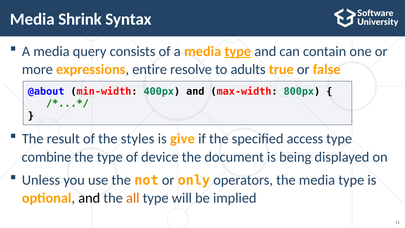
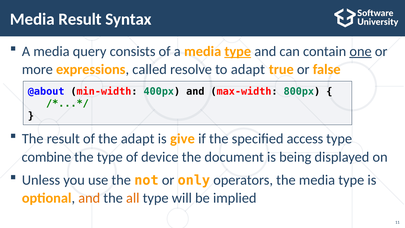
Media Shrink: Shrink -> Result (80, 19)
one underline: none -> present (361, 51)
entire: entire -> called (150, 69)
to adults: adults -> adapt (248, 69)
the styles: styles -> adapt (138, 139)
and colour: black -> orange (89, 198)
